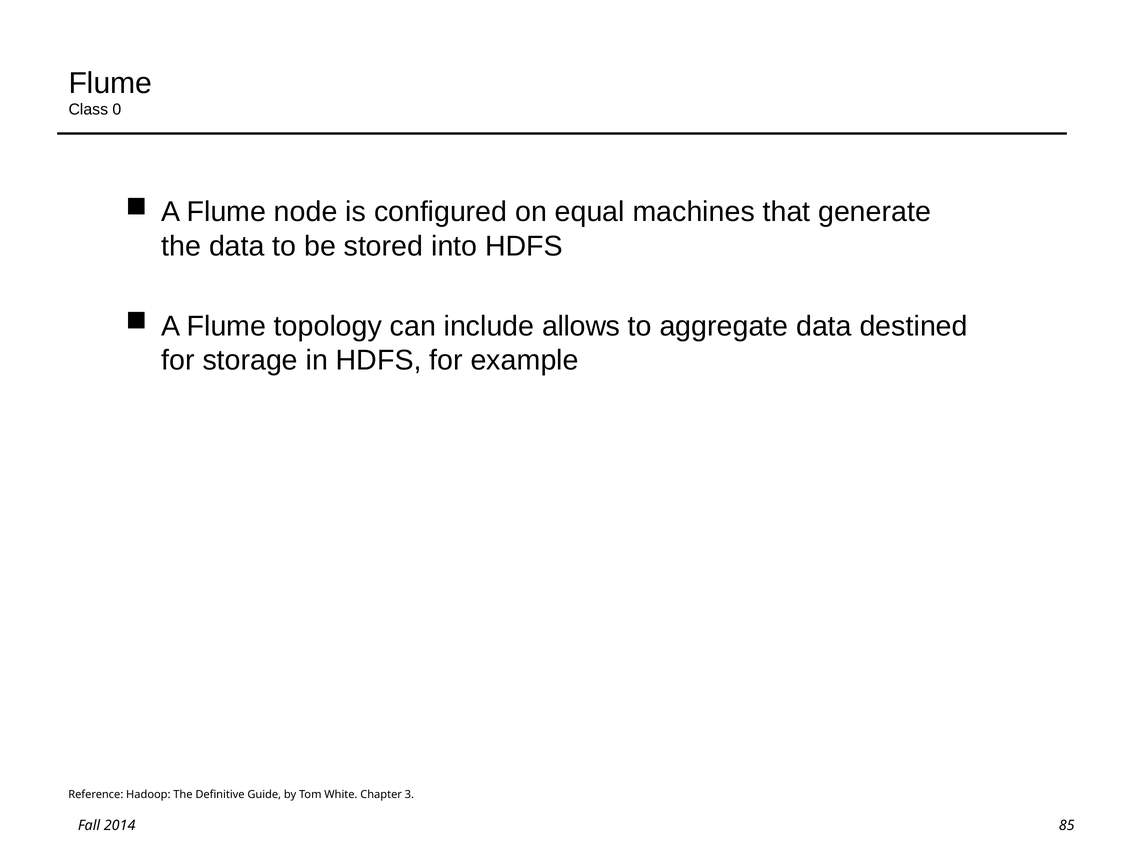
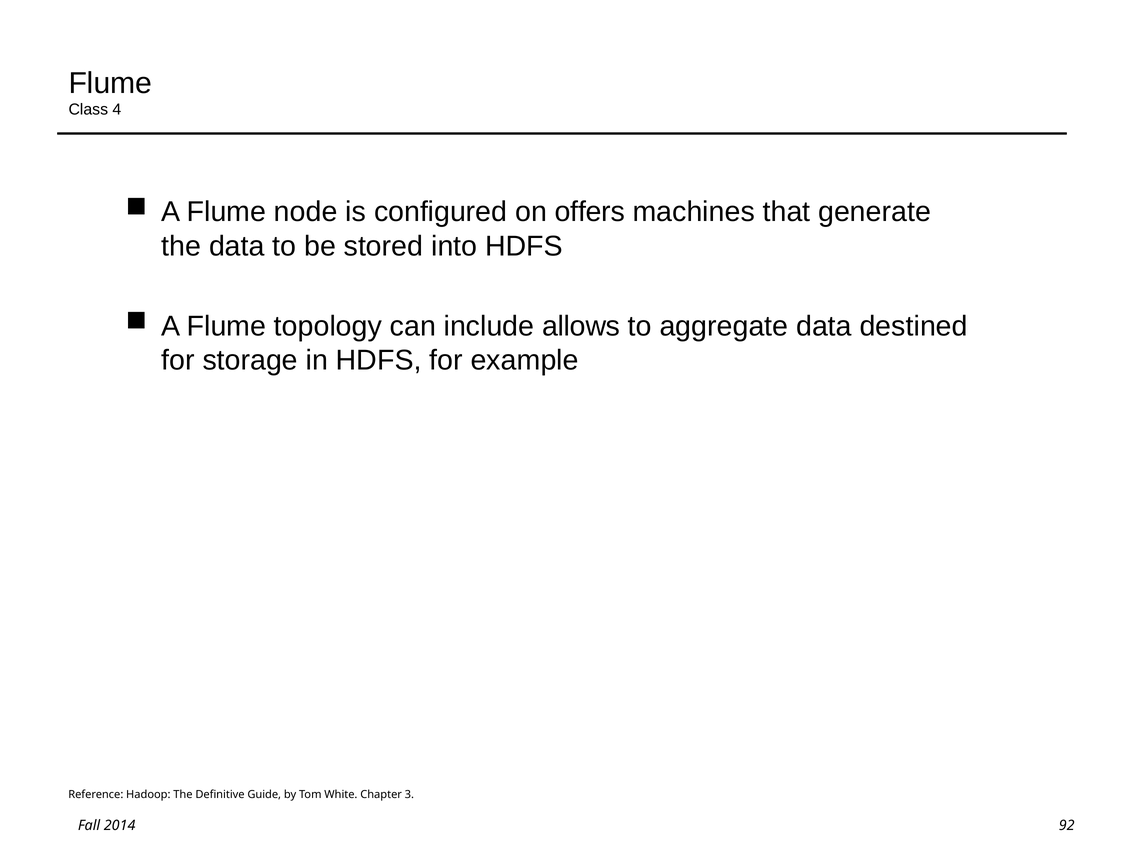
0: 0 -> 4 (117, 110)
equal: equal -> offers (590, 212)
85: 85 -> 92 (1067, 825)
